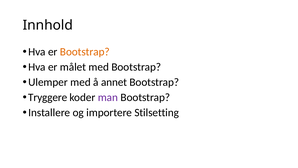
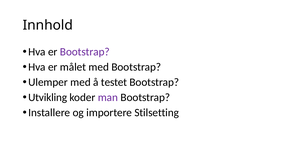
Bootstrap colour: orange -> purple (85, 52)
annet: annet -> testet (114, 82)
Tryggere: Tryggere -> Utvikling (48, 97)
